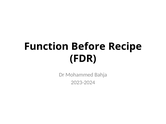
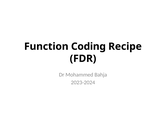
Before: Before -> Coding (88, 47)
